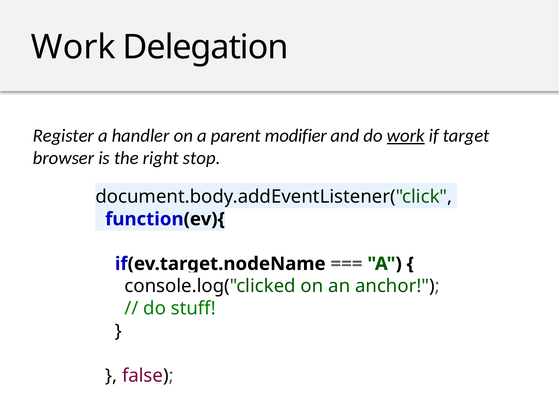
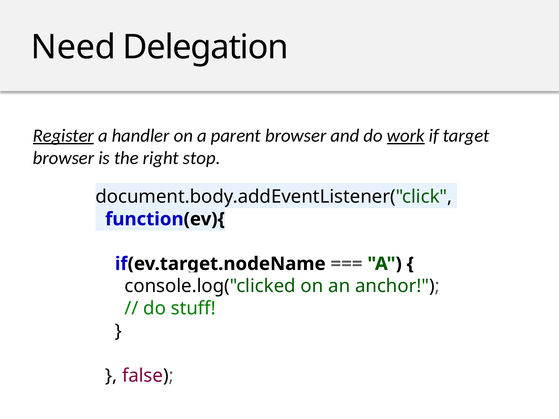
Work: Work -> Need (73, 47)
Register underline: none -> present (63, 136)
parent modifier: modifier -> browser (296, 136)
